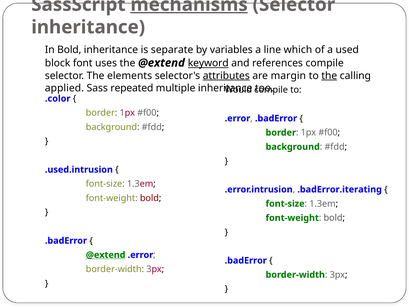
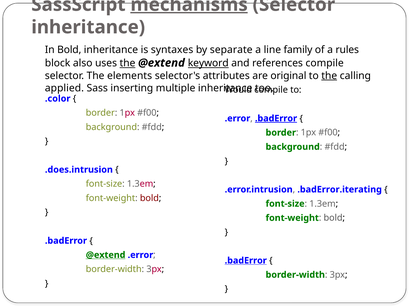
separate: separate -> syntaxes (172, 50)
variables: variables -> separate (231, 50)
which: which -> family (298, 50)
used: used -> rules (347, 50)
font: font -> also (83, 63)
the underline: none -> present (127, 63)
attributes underline: present -> none (226, 76)
margin: margin -> original (288, 76)
repeated: repeated -> inserting (132, 88)
.badError underline: none -> present (276, 118)
.used.intrusion: .used.intrusion -> .does.intrusion (79, 170)
.badError underline: none -> present (246, 260)
